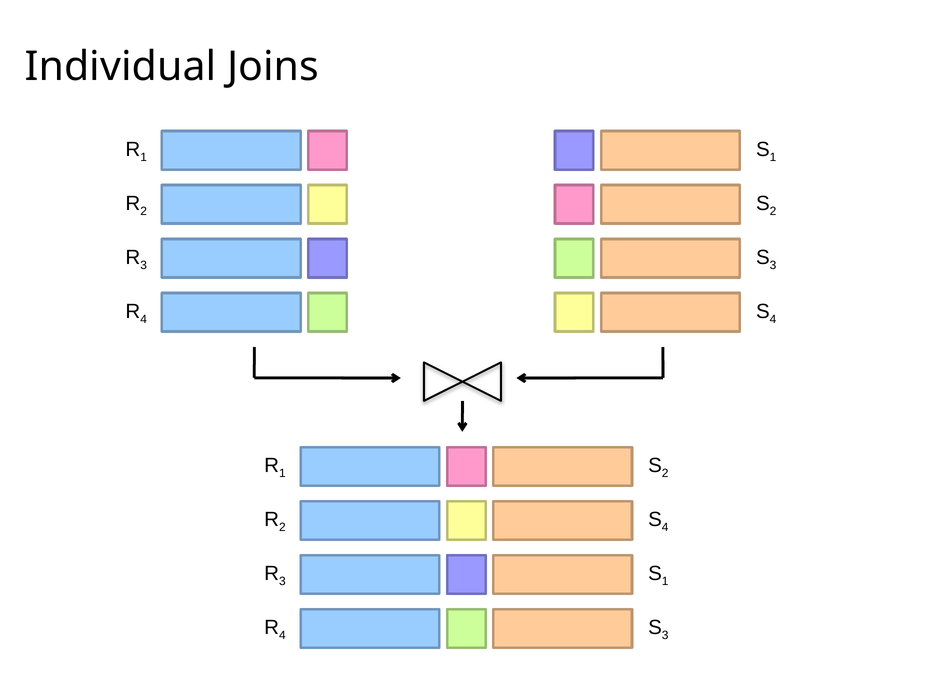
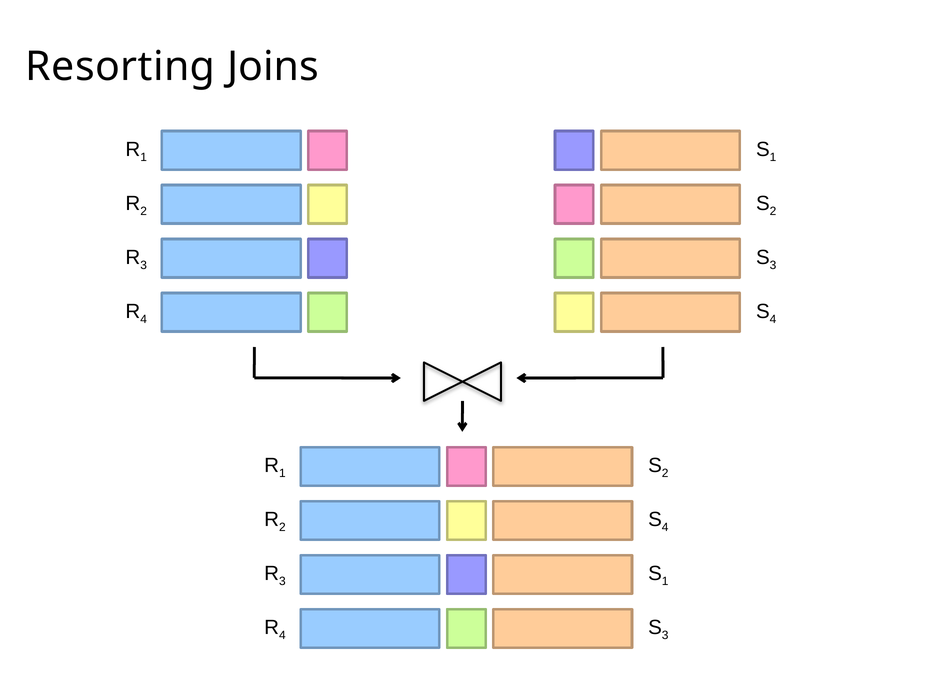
Individual: Individual -> Resorting (120, 66)
